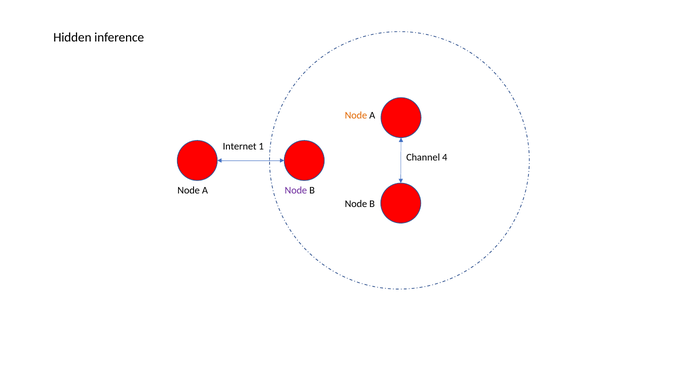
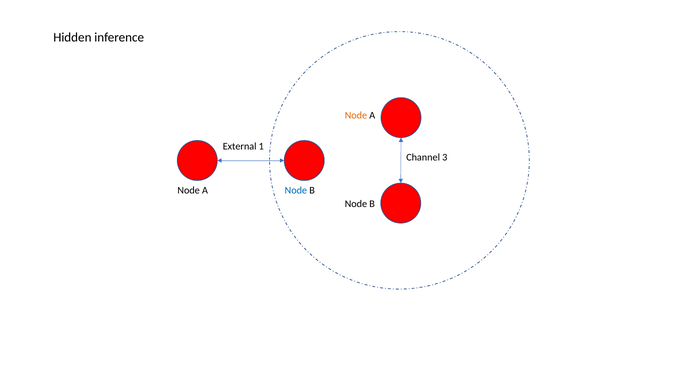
Internet: Internet -> External (240, 147)
4: 4 -> 3 (445, 158)
Node colour: purple -> blue (296, 190)
